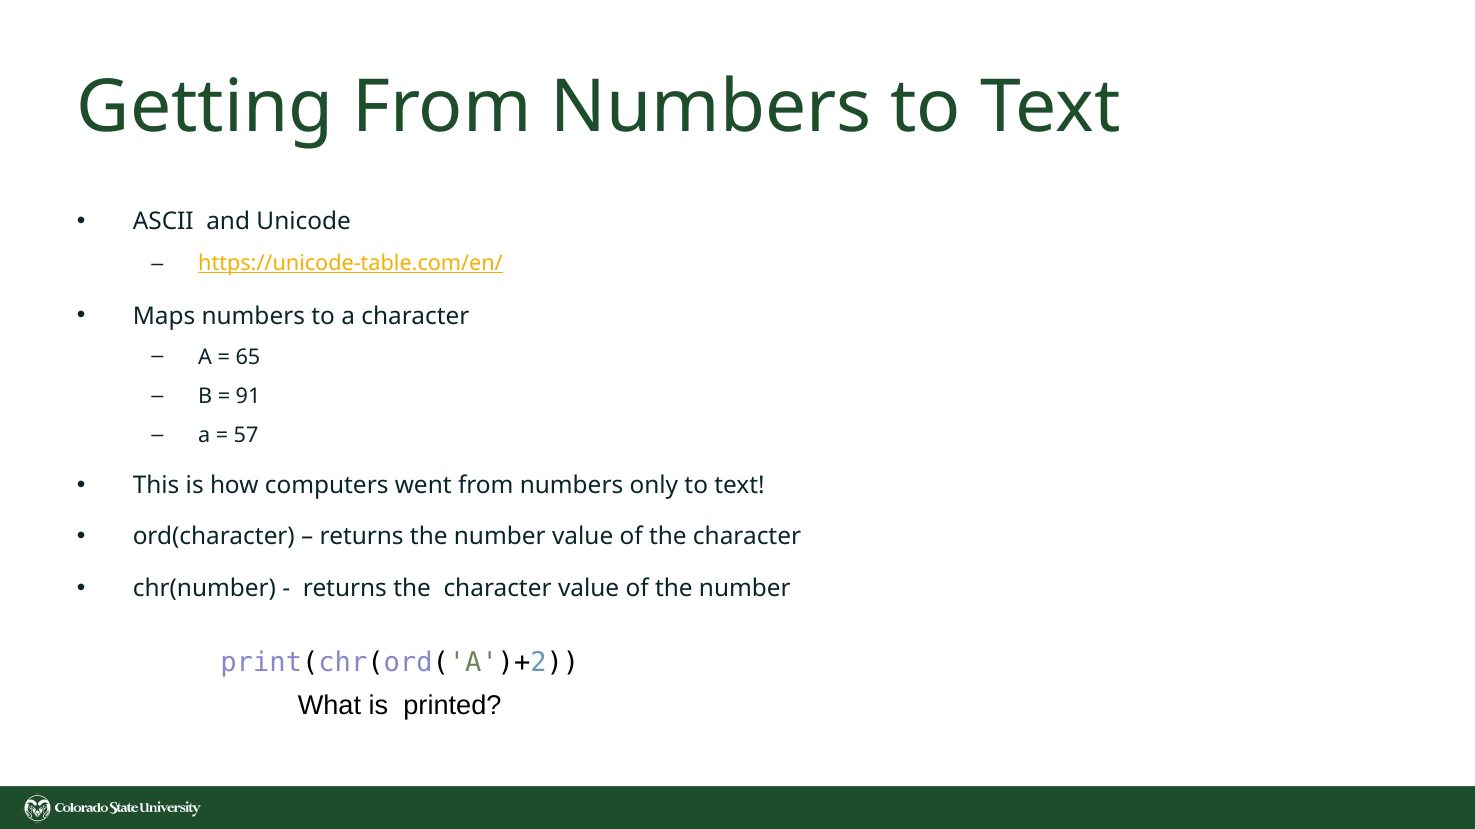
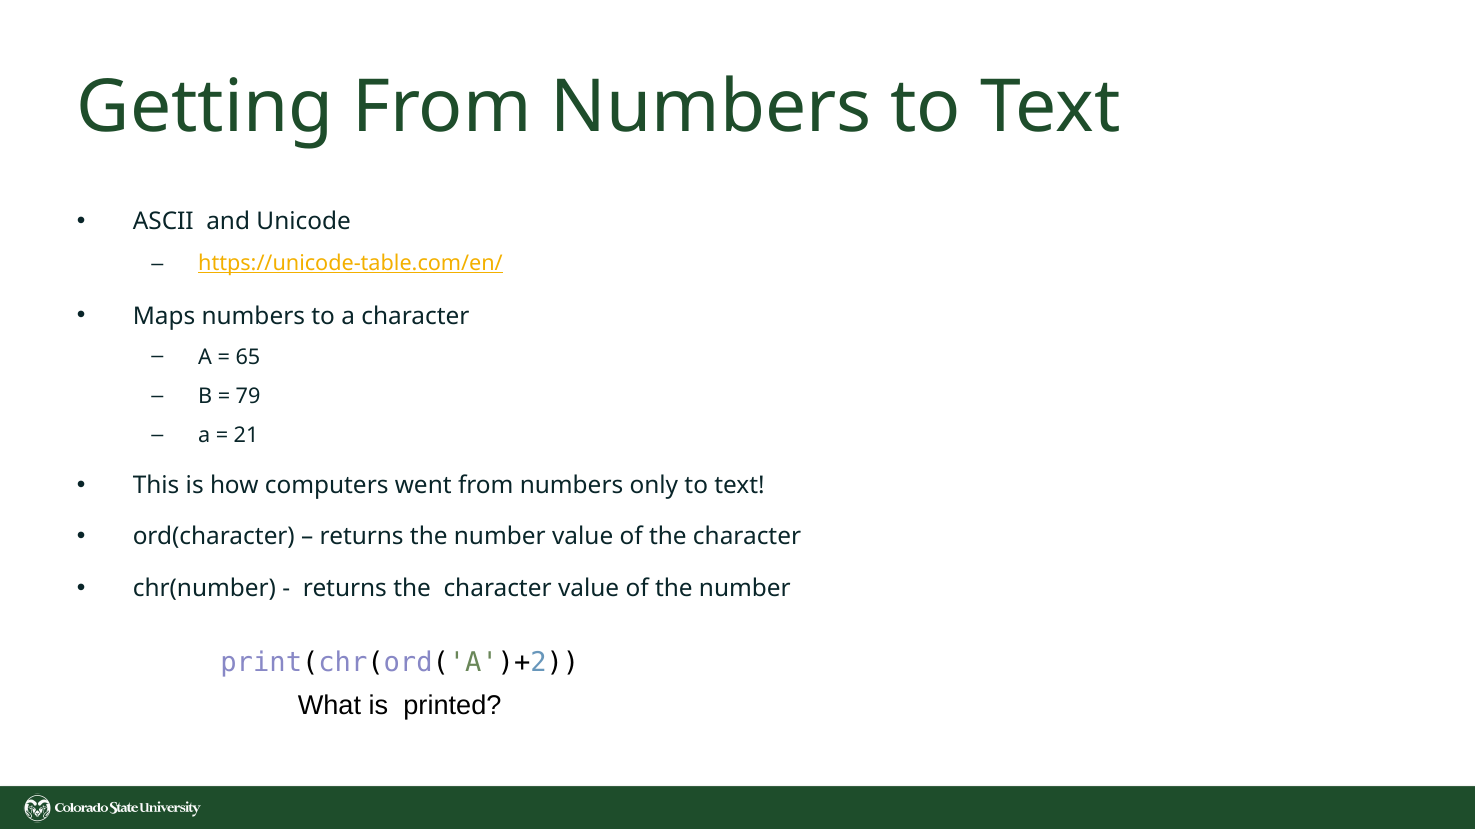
91: 91 -> 79 (248, 397)
57: 57 -> 21 (246, 436)
